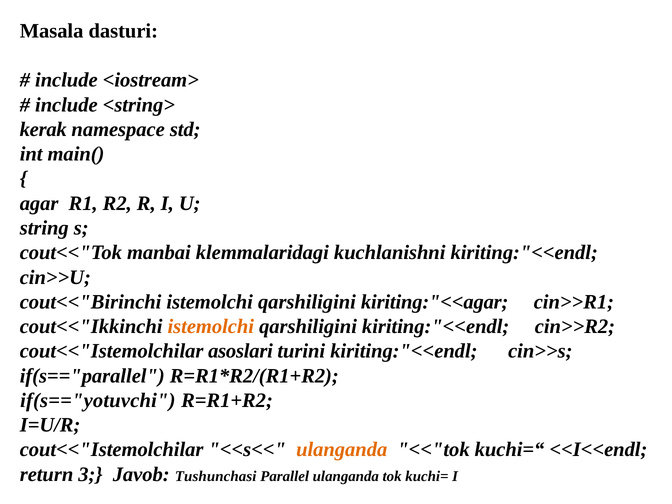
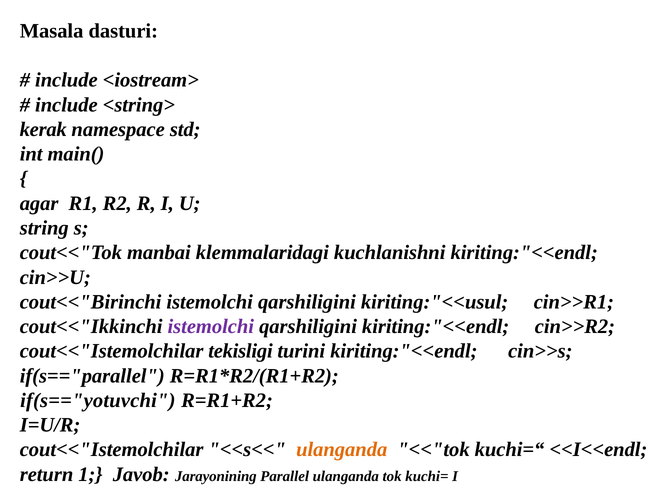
kiriting:"<<agar: kiriting:"<<agar -> kiriting:"<<usul (435, 302)
istemolchi colour: orange -> purple (211, 326)
asoslari: asoslari -> tekisligi (241, 351)
3: 3 -> 1 (90, 474)
Tushunchasi: Tushunchasi -> Jarayonining (216, 476)
